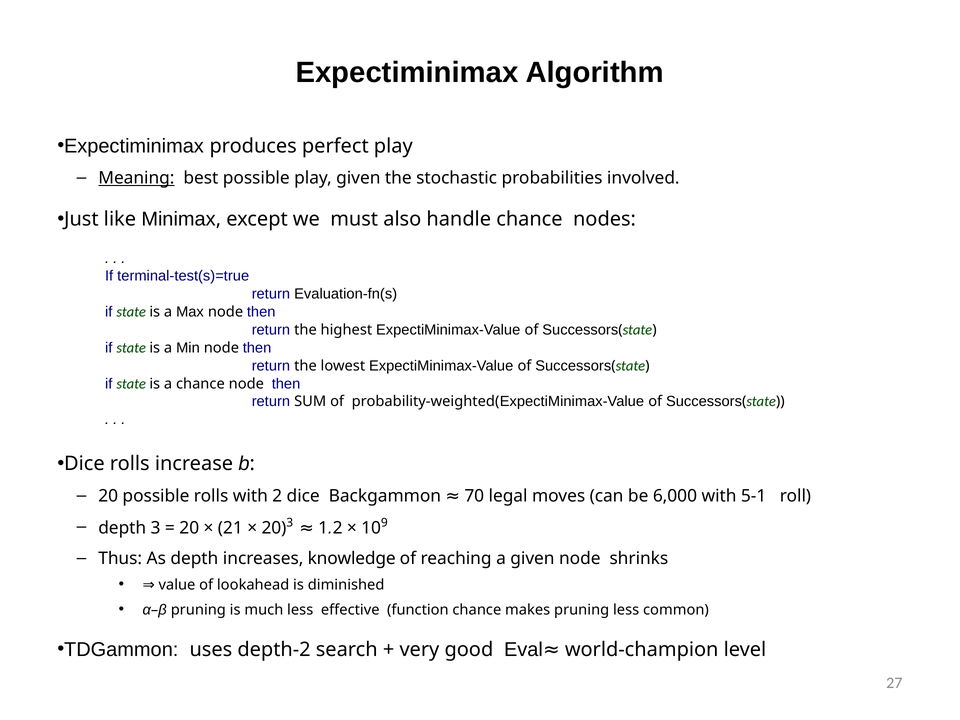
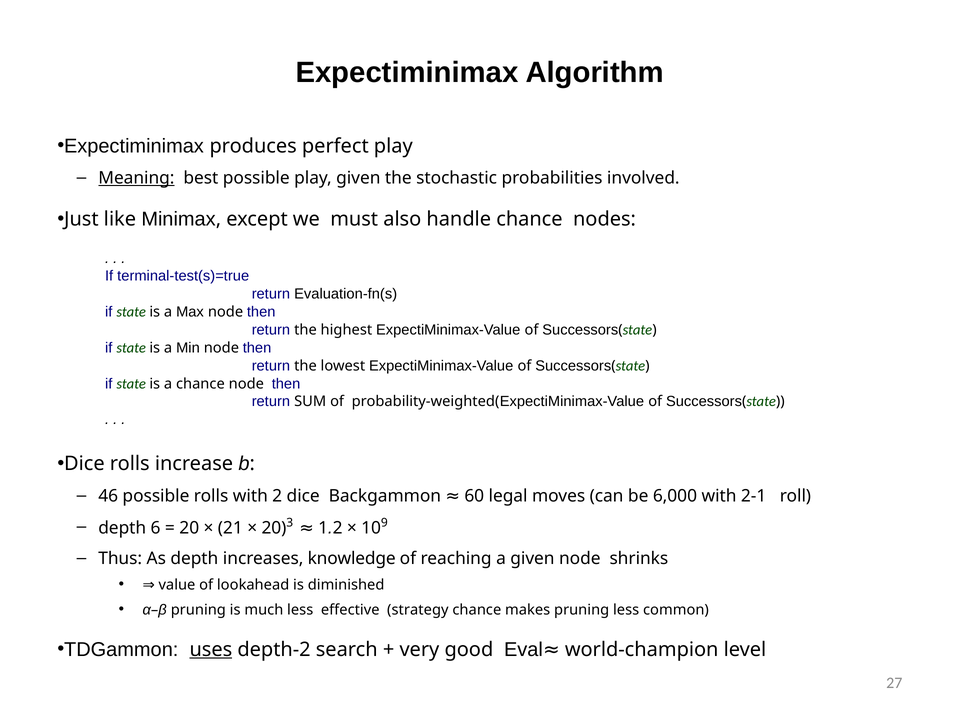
20: 20 -> 46 (108, 496)
70: 70 -> 60 (474, 496)
5-1: 5-1 -> 2-1 (754, 496)
depth 3: 3 -> 6 (156, 528)
function: function -> strategy (418, 610)
uses underline: none -> present (211, 650)
